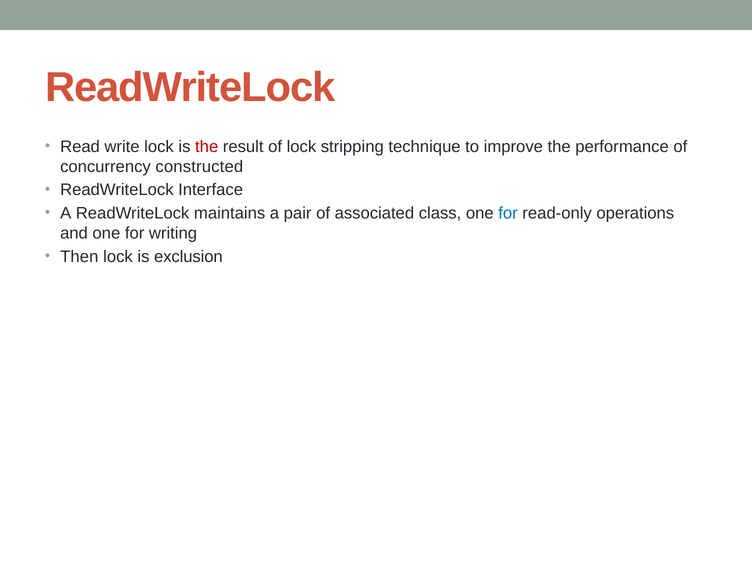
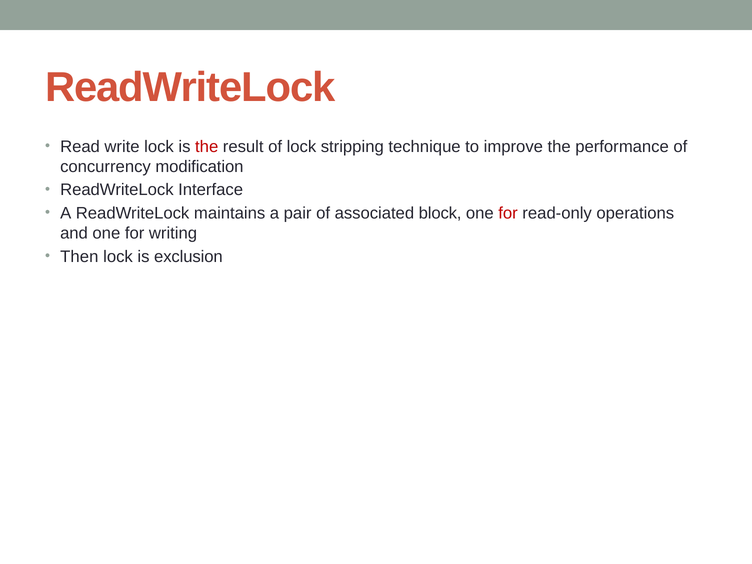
constructed: constructed -> modification (199, 167)
class: class -> block (440, 213)
for colour: blue -> red (508, 213)
